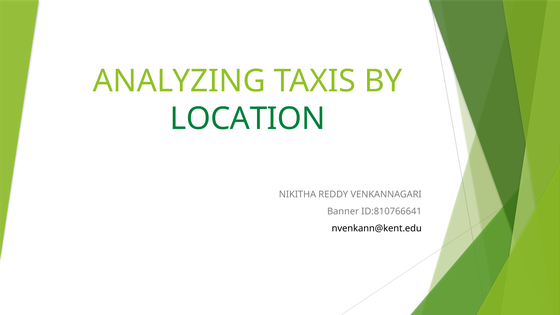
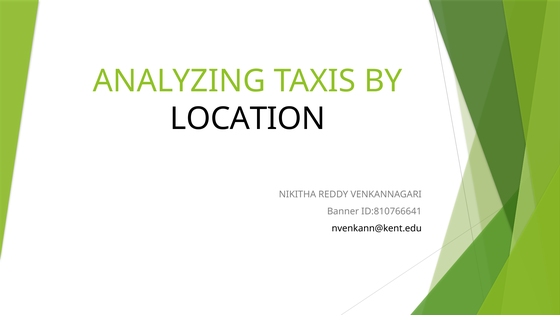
LOCATION colour: green -> black (248, 119)
